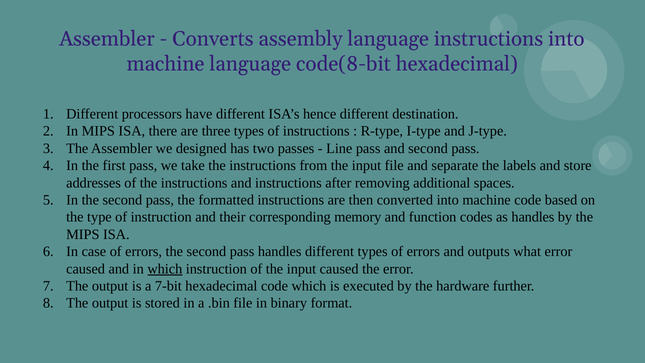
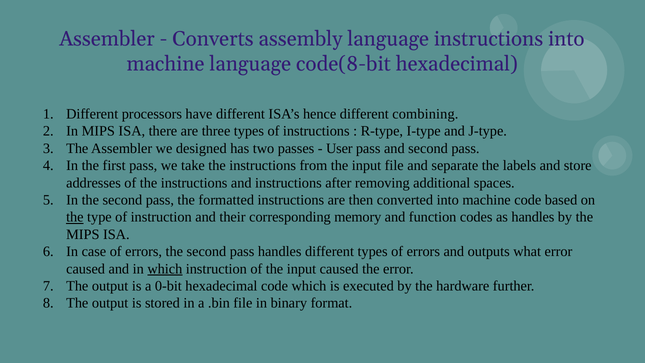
destination: destination -> combining (425, 114)
Line: Line -> User (339, 148)
the underline: none -> present (75, 217)
7-bit: 7-bit -> 0-bit (168, 286)
